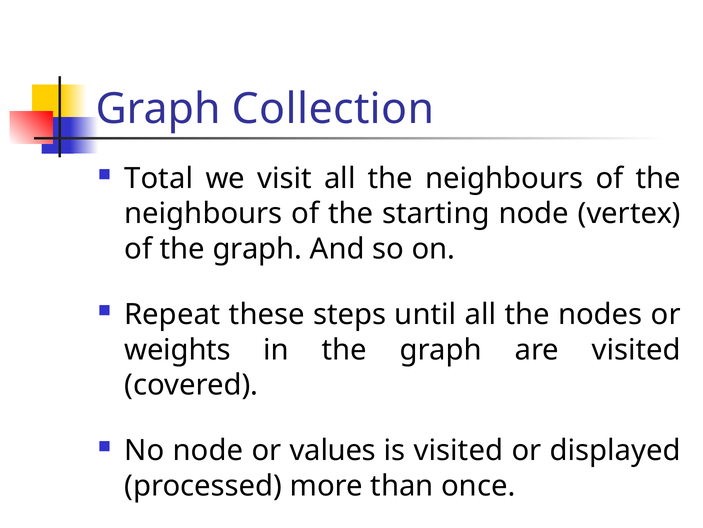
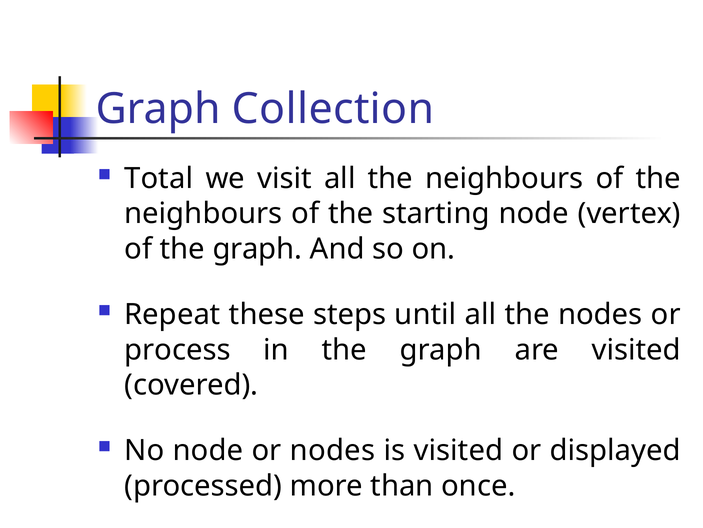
weights: weights -> process (177, 349)
or values: values -> nodes (333, 450)
